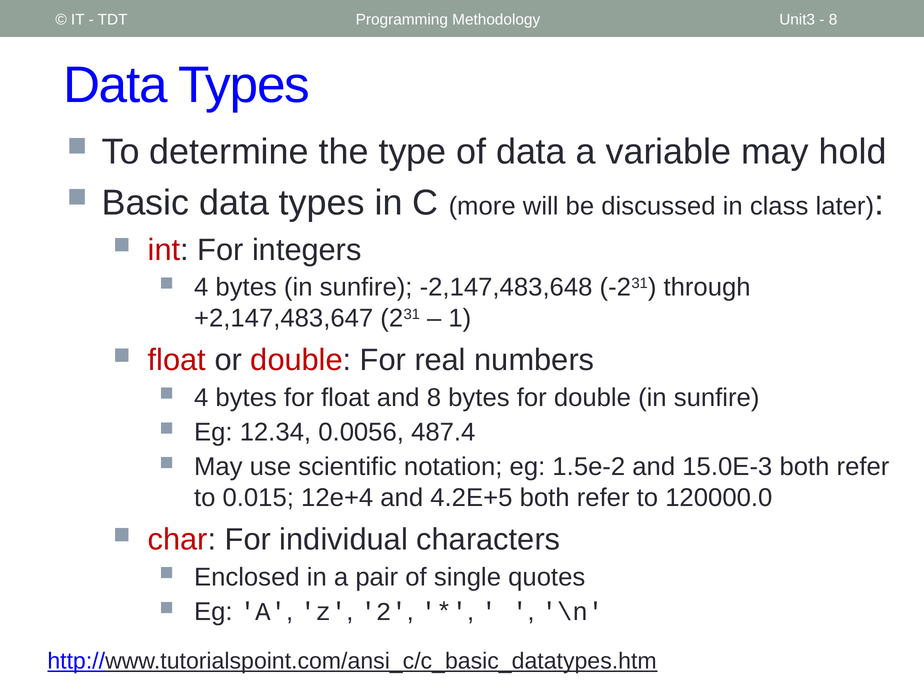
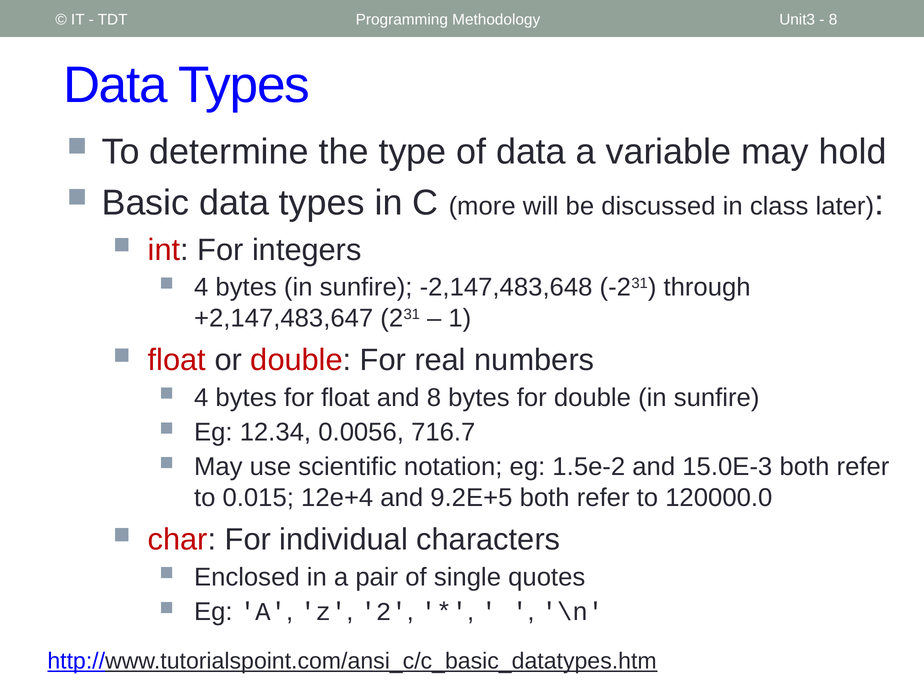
487.4: 487.4 -> 716.7 (443, 432)
4.2E+5: 4.2E+5 -> 9.2E+5 (471, 498)
